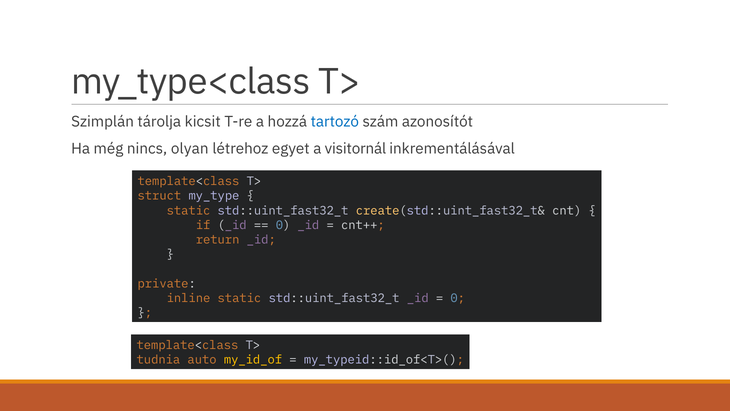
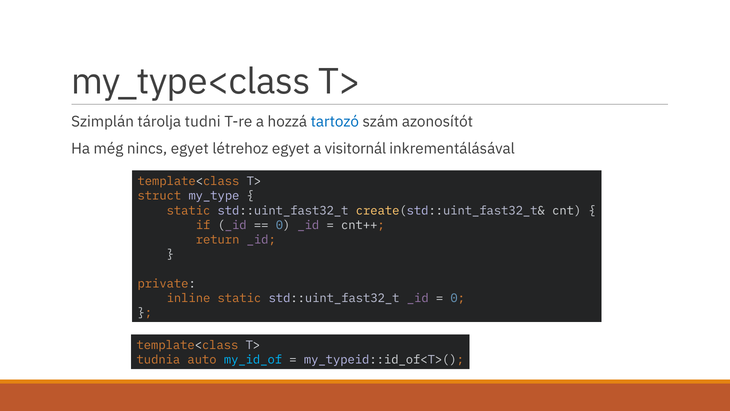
kicsit: kicsit -> tudni (203, 121)
nincs olyan: olyan -> egyet (190, 148)
my_id_of colour: yellow -> light blue (253, 360)
